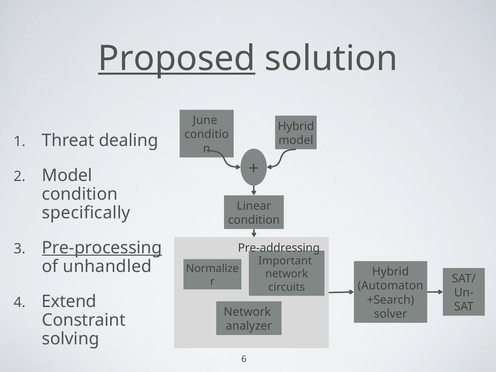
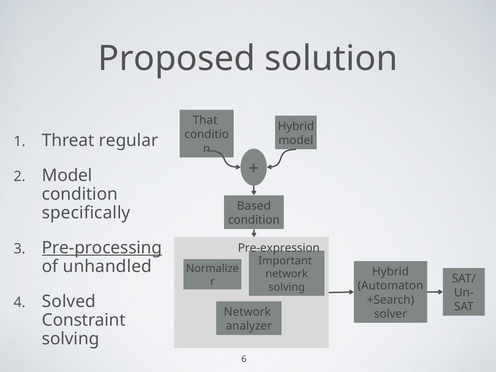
Proposed underline: present -> none (177, 59)
June: June -> That (205, 120)
dealing: dealing -> regular (129, 140)
Linear: Linear -> Based (254, 206)
Pre-addressing: Pre-addressing -> Pre-expression (279, 248)
circuits: circuits -> solving (287, 287)
Extend: Extend -> Solved (69, 302)
